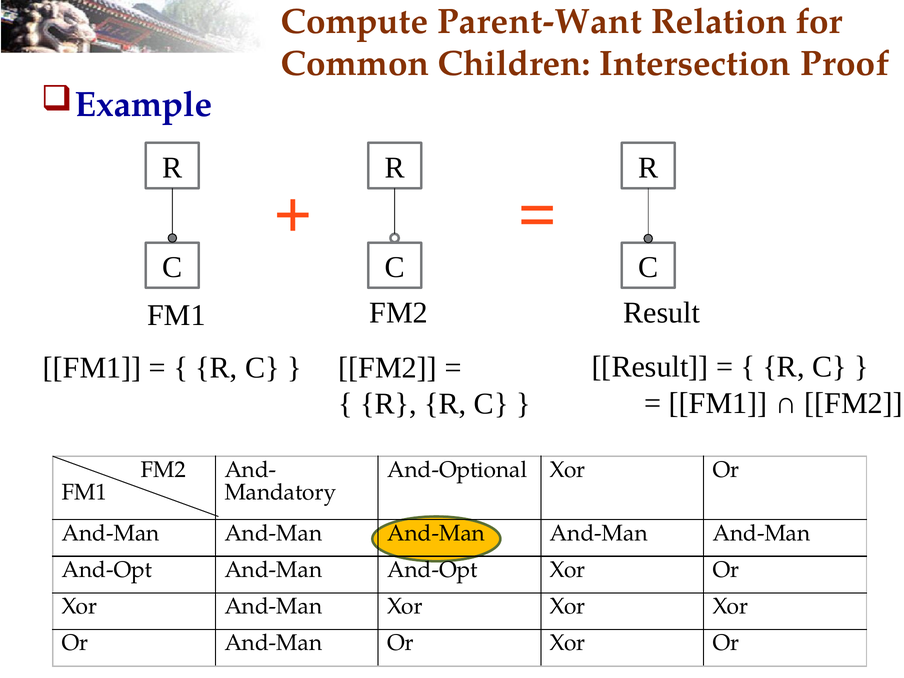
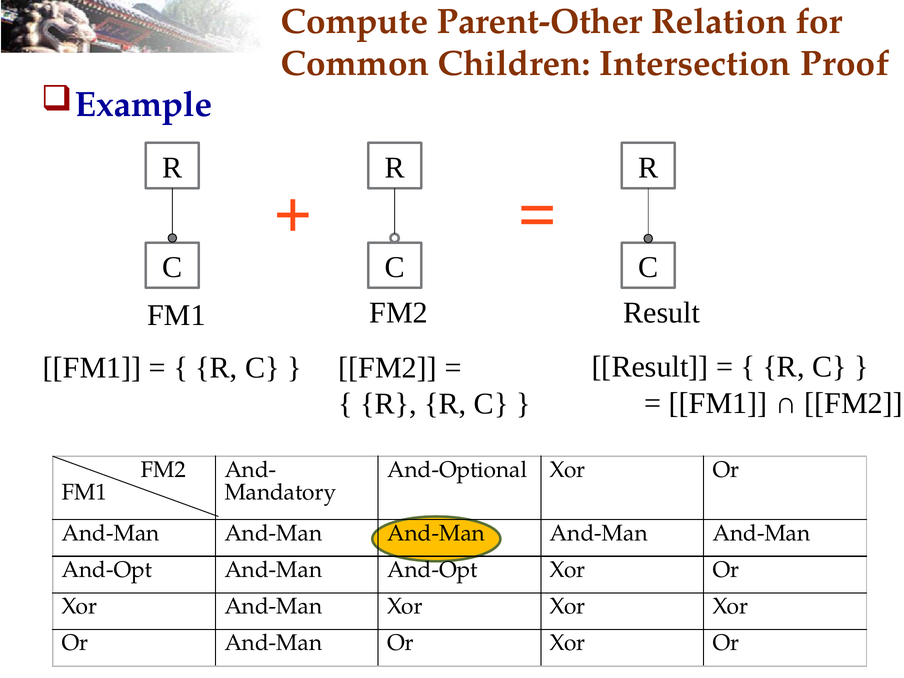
Parent-Want: Parent-Want -> Parent-Other (540, 22)
